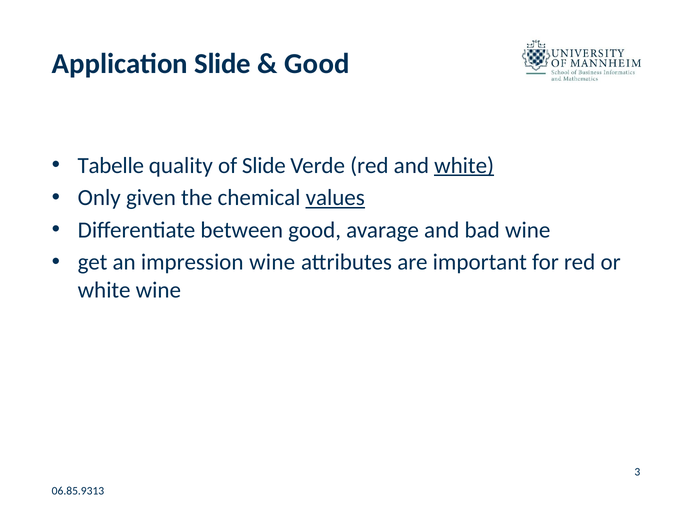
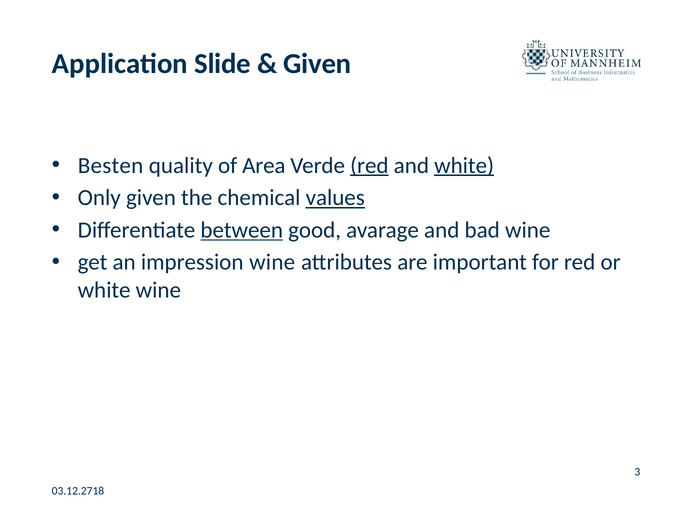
Good: Good -> Given (317, 64)
Tabelle: Tabelle -> Besten (111, 165)
of Slide: Slide -> Area (264, 165)
red underline: none -> present (369, 165)
between underline: none -> present (242, 230)
06.85.9313: 06.85.9313 -> 03.12.2718 (78, 491)
